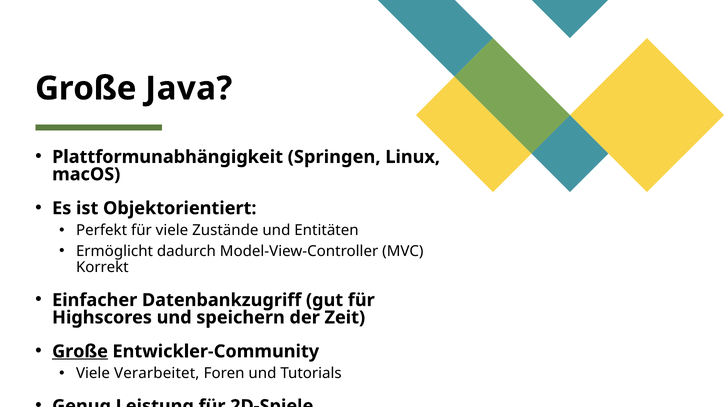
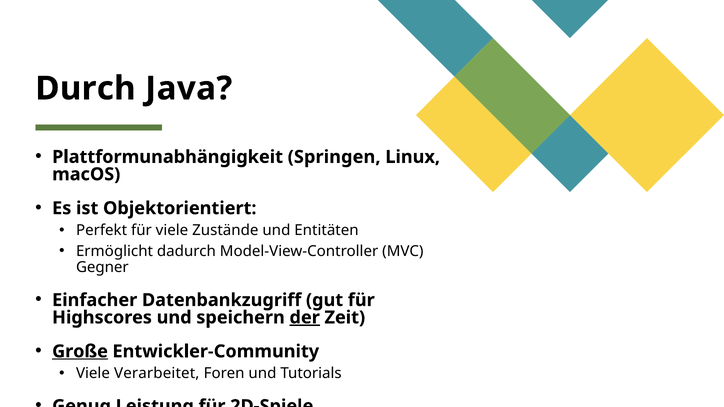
Große: Große -> Durch (85, 89)
Korrekt: Korrekt -> Gegner (102, 268)
der underline: none -> present (305, 318)
